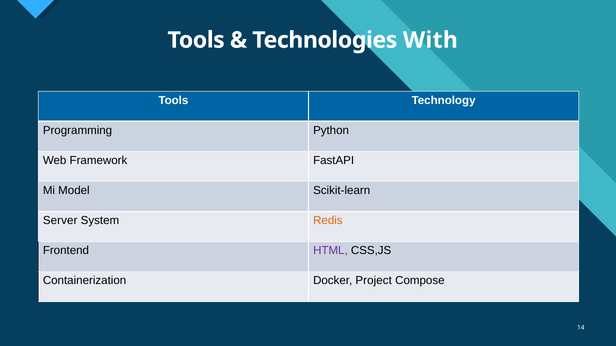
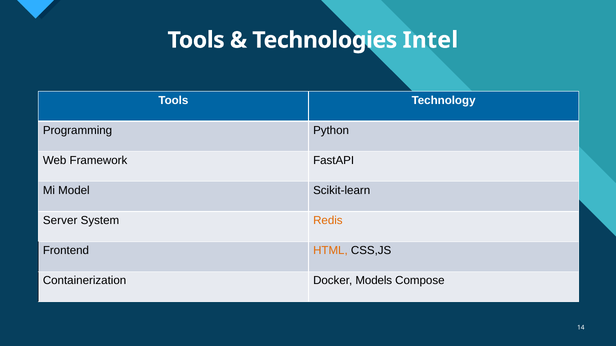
With: With -> Intel (430, 40)
HTML colour: purple -> orange (330, 251)
Project: Project -> Models (374, 281)
